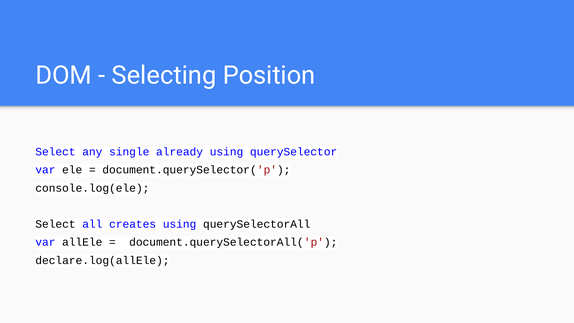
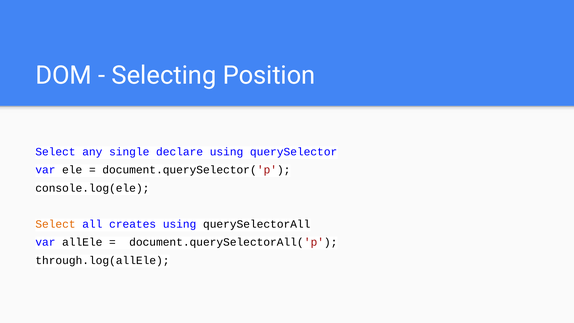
already: already -> declare (180, 152)
Select colour: black -> orange (55, 224)
declare.log(allEle: declare.log(allEle -> through.log(allEle (102, 260)
